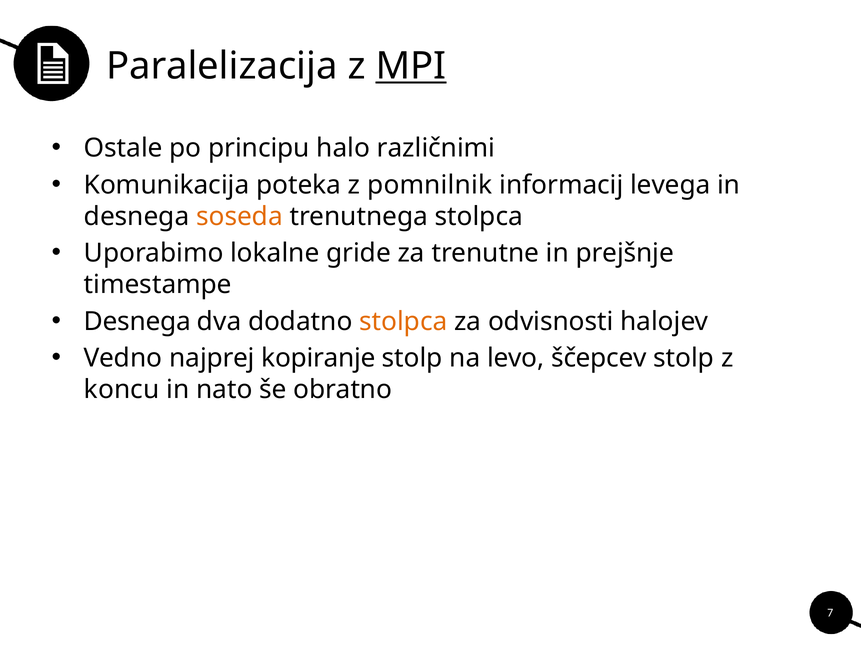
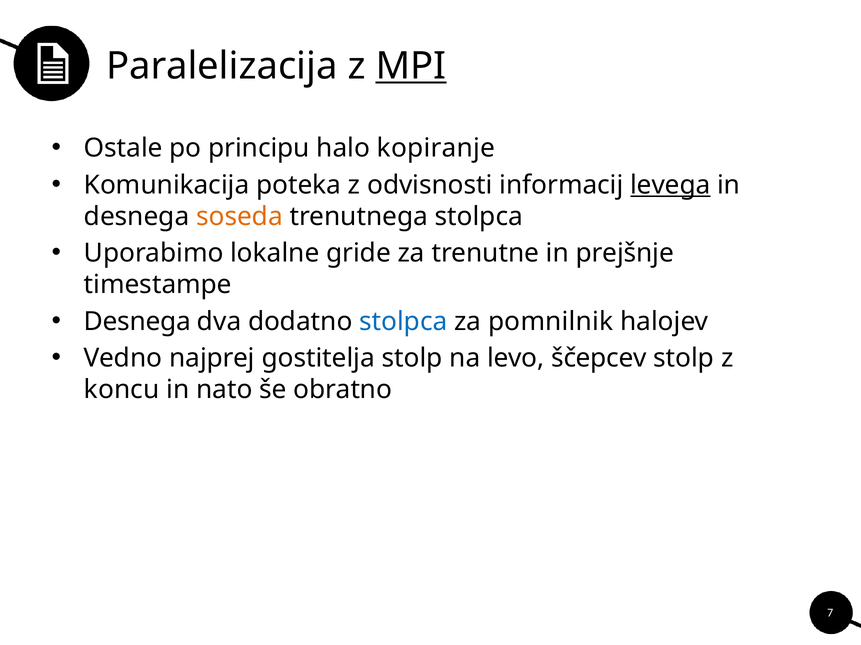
različnimi: različnimi -> kopiranje (436, 148)
pomnilnik: pomnilnik -> odvisnosti (430, 185)
levega underline: none -> present (670, 185)
stolpca colour: orange -> blue (403, 322)
odvisnosti: odvisnosti -> pomnilnik (551, 322)
kopiranje: kopiranje -> gostitelja (318, 359)
